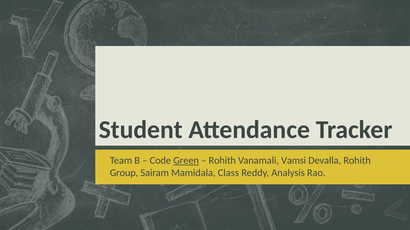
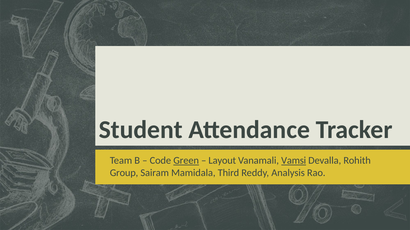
Rohith: Rohith -> Layout (222, 161)
Vamsi underline: none -> present (294, 161)
Class: Class -> Third (228, 173)
